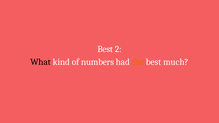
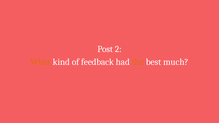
Best: Best -> Post (105, 49)
What colour: black -> orange (41, 62)
numbers: numbers -> feedback (97, 62)
